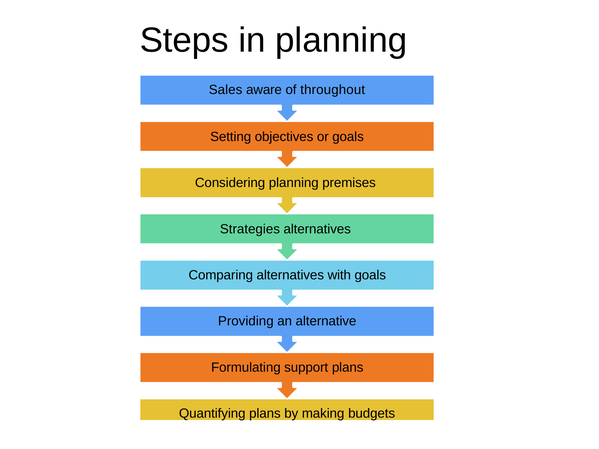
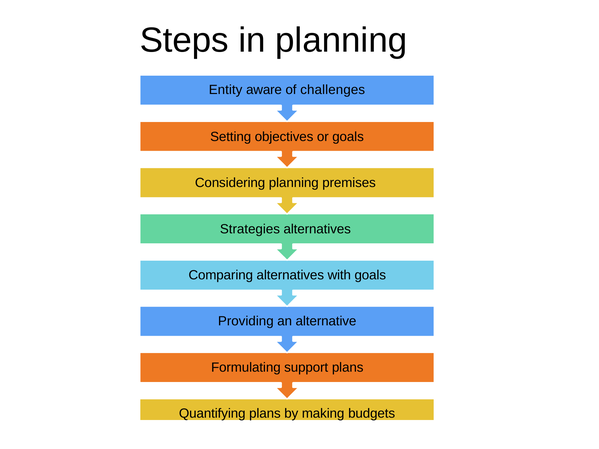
Sales: Sales -> Entity (226, 90)
throughout: throughout -> challenges (333, 90)
